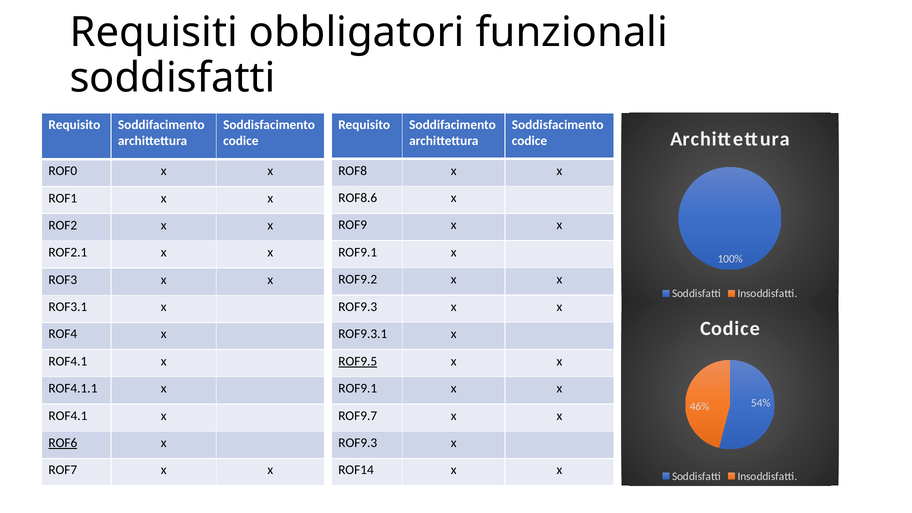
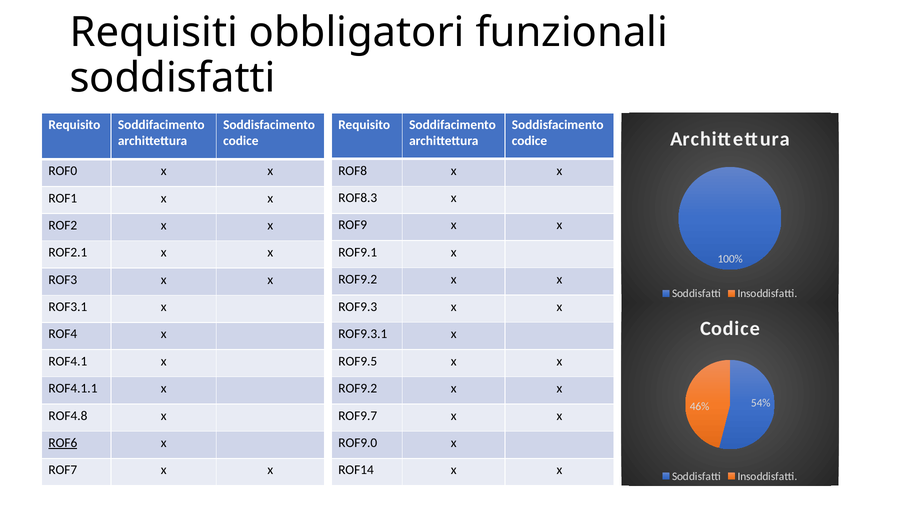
ROF8.6: ROF8.6 -> ROF8.3 (358, 198)
ROF9.5 underline: present -> none (358, 361)
ROF9.1: ROF9.1 -> ROF9.2 (358, 388)
ROF4.1: ROF4.1 -> ROF4.8 (68, 416)
ROF9.3: ROF9.3 -> ROF9.0 (358, 443)
